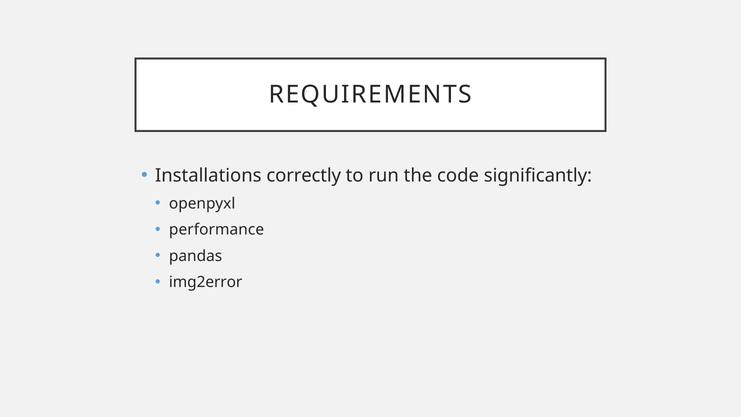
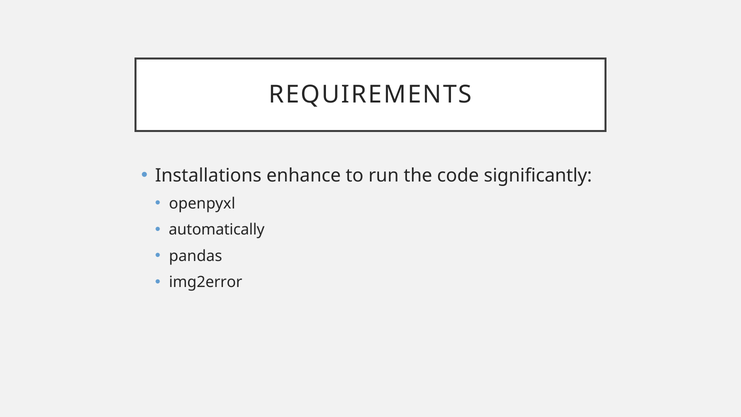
correctly: correctly -> enhance (304, 176)
performance: performance -> automatically (217, 230)
